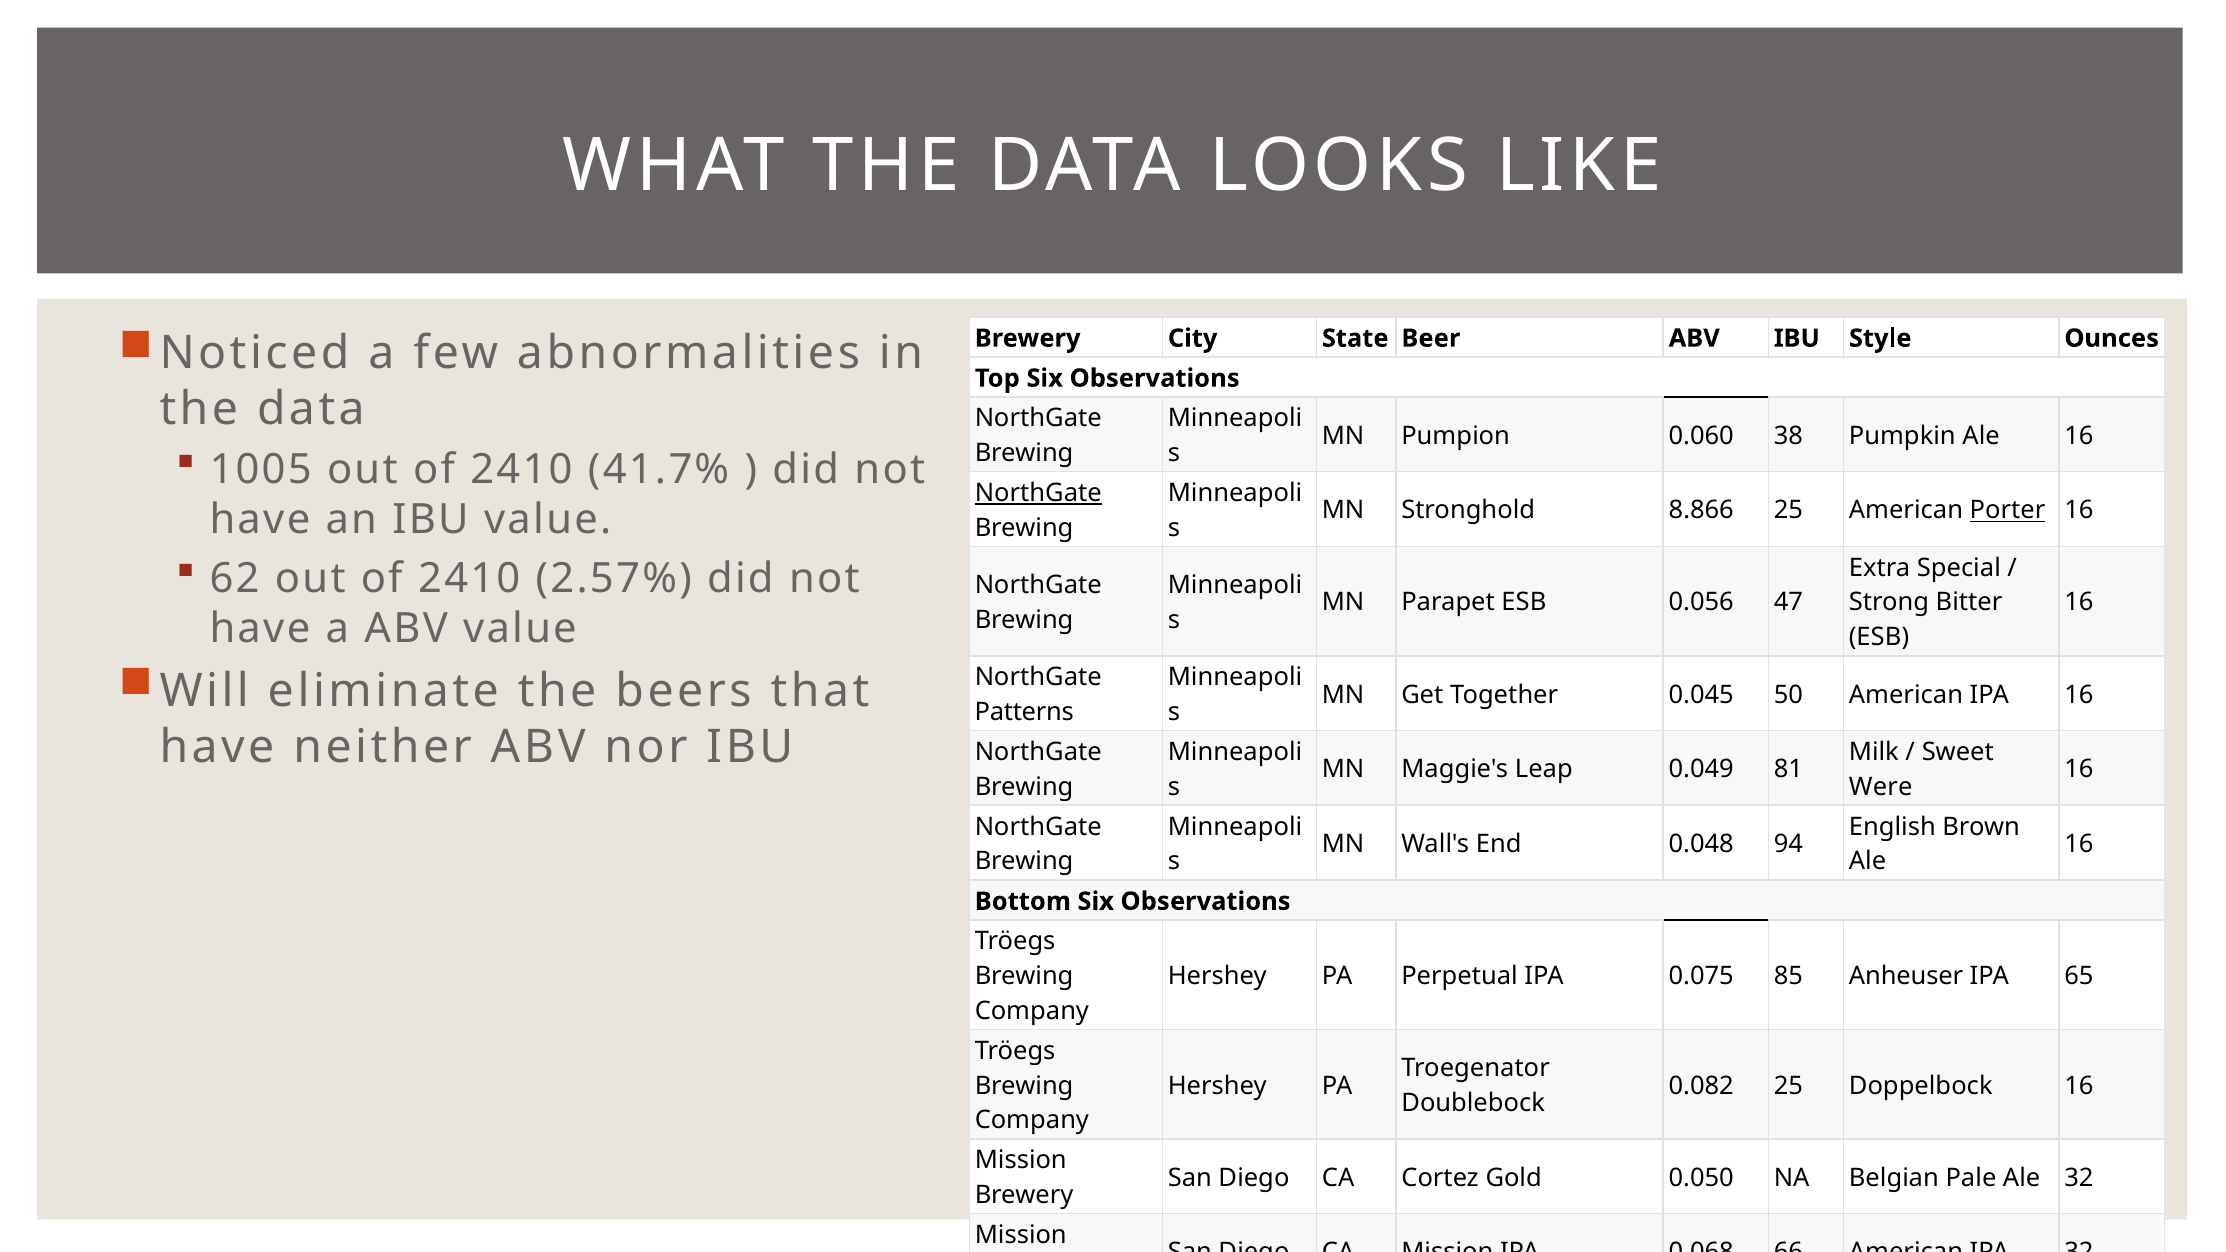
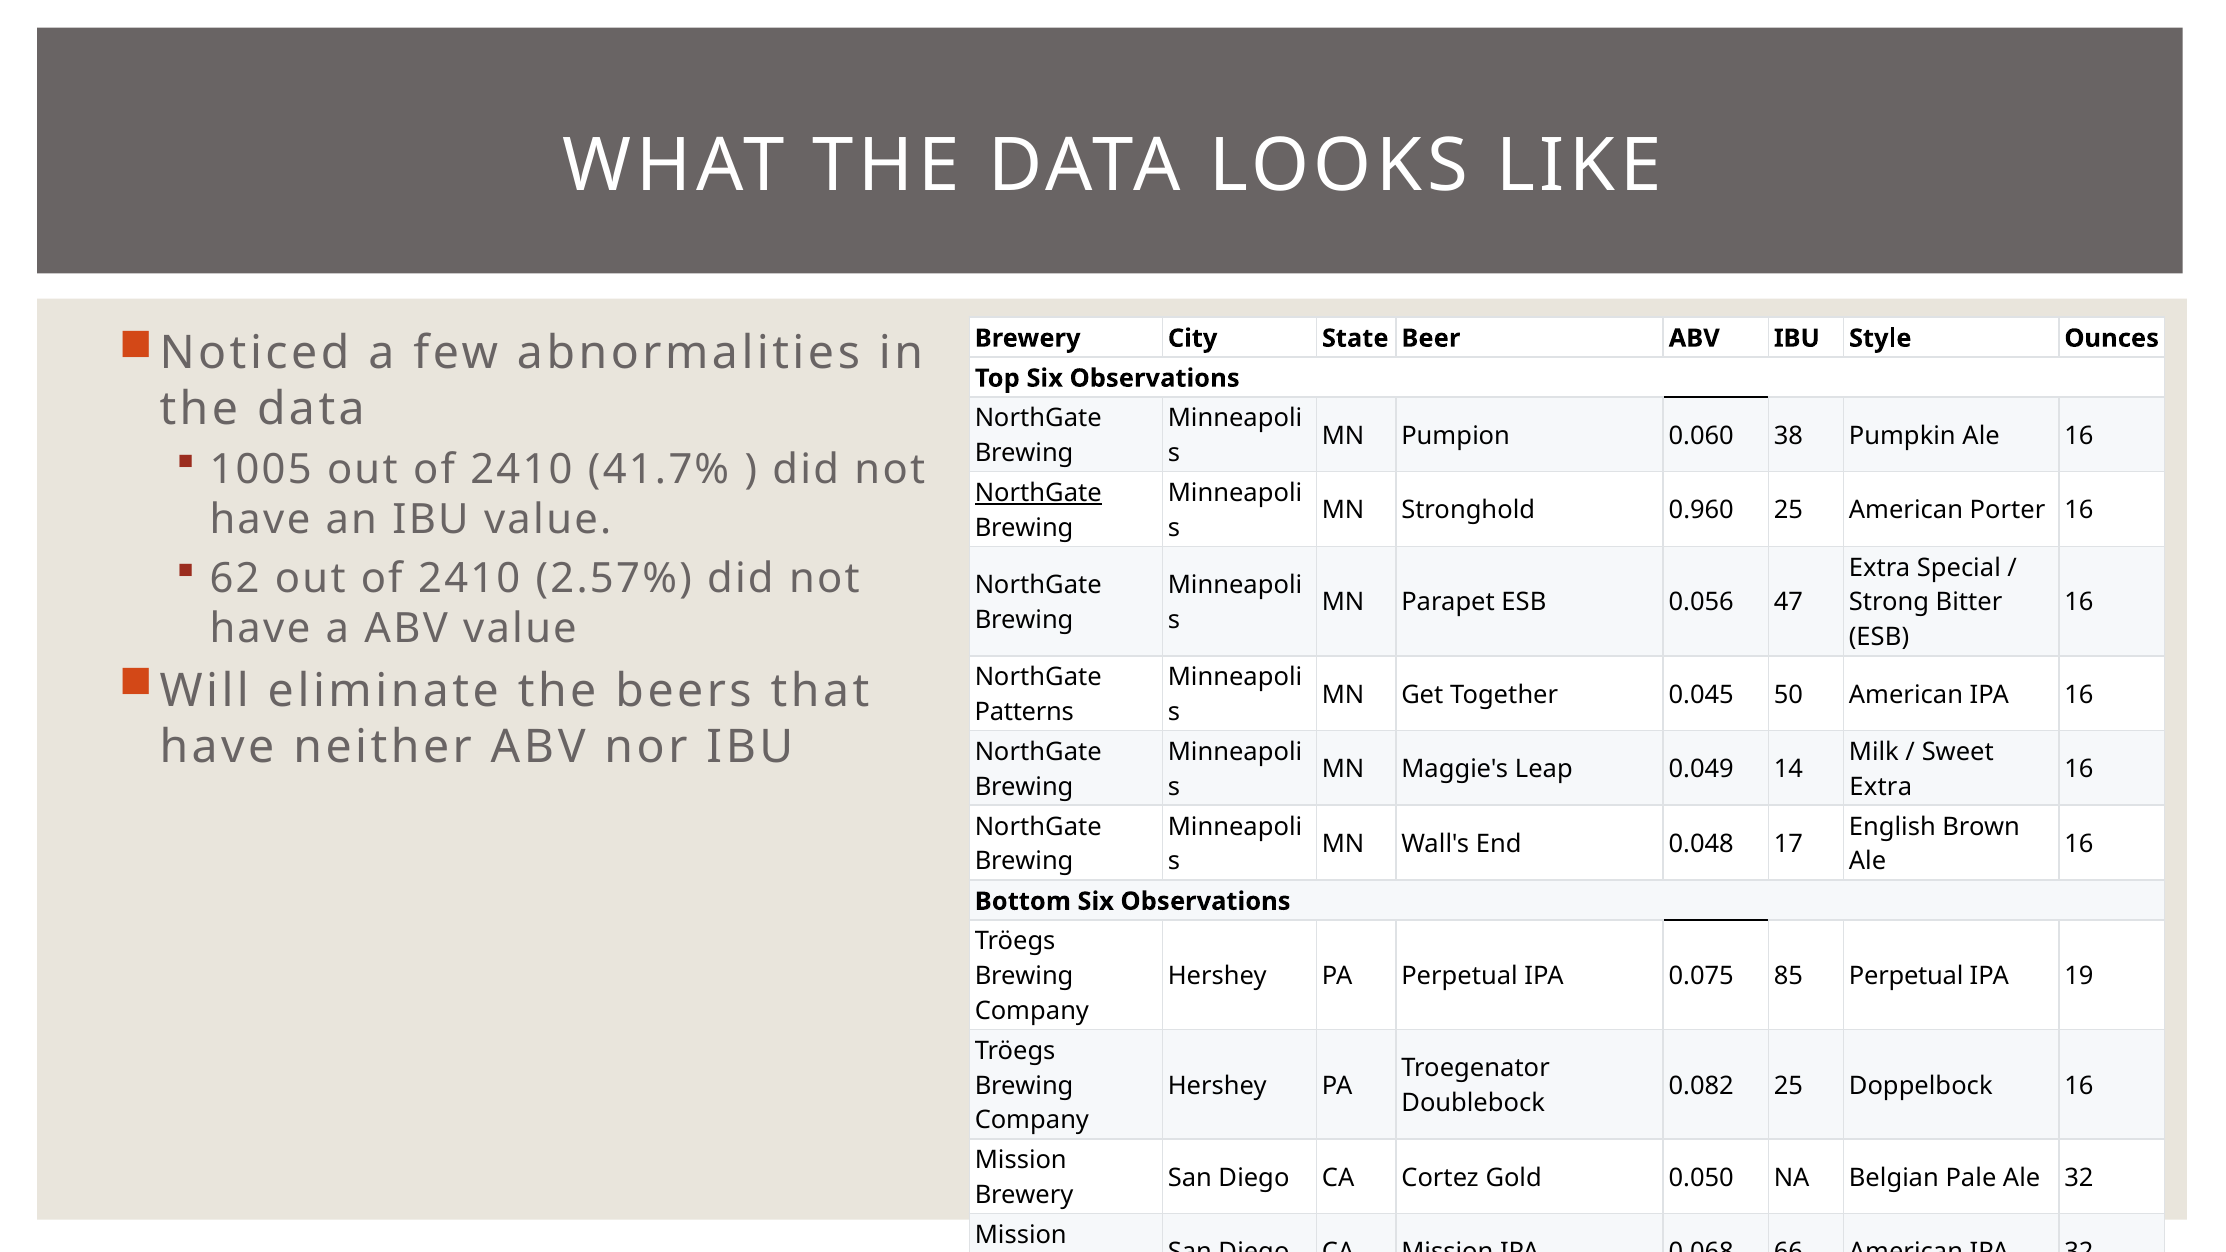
8.866: 8.866 -> 0.960 (1701, 510)
Porter underline: present -> none (2007, 510)
81: 81 -> 14 (1788, 769)
Were: Were -> Extra (1881, 787)
94: 94 -> 17 (1788, 844)
85 Anheuser: Anheuser -> Perpetual (1906, 976)
65: 65 -> 19 (2079, 976)
